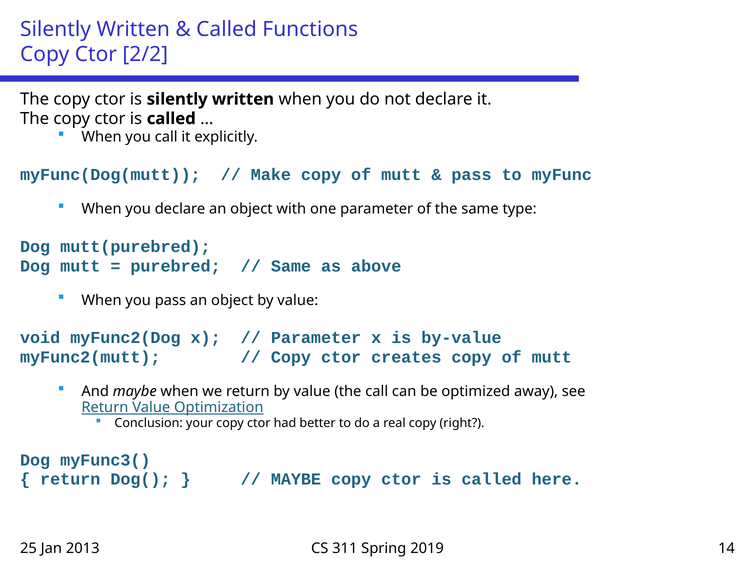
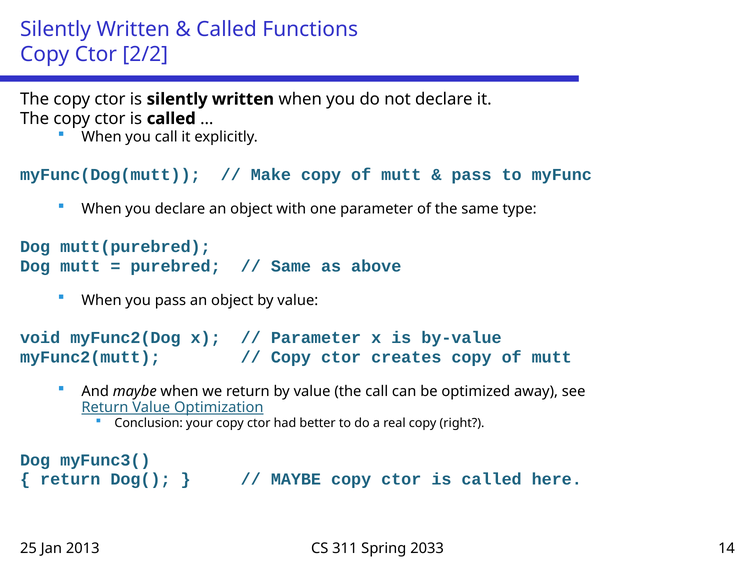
2019: 2019 -> 2033 (427, 548)
